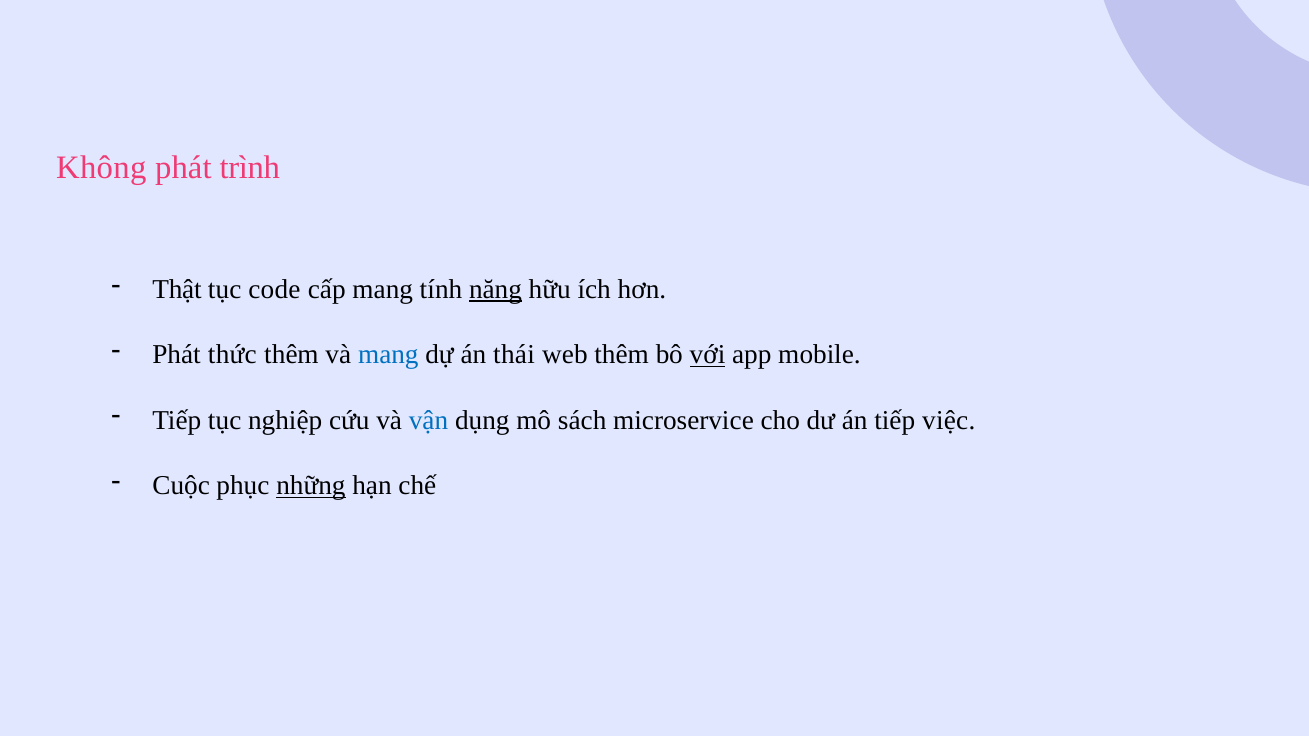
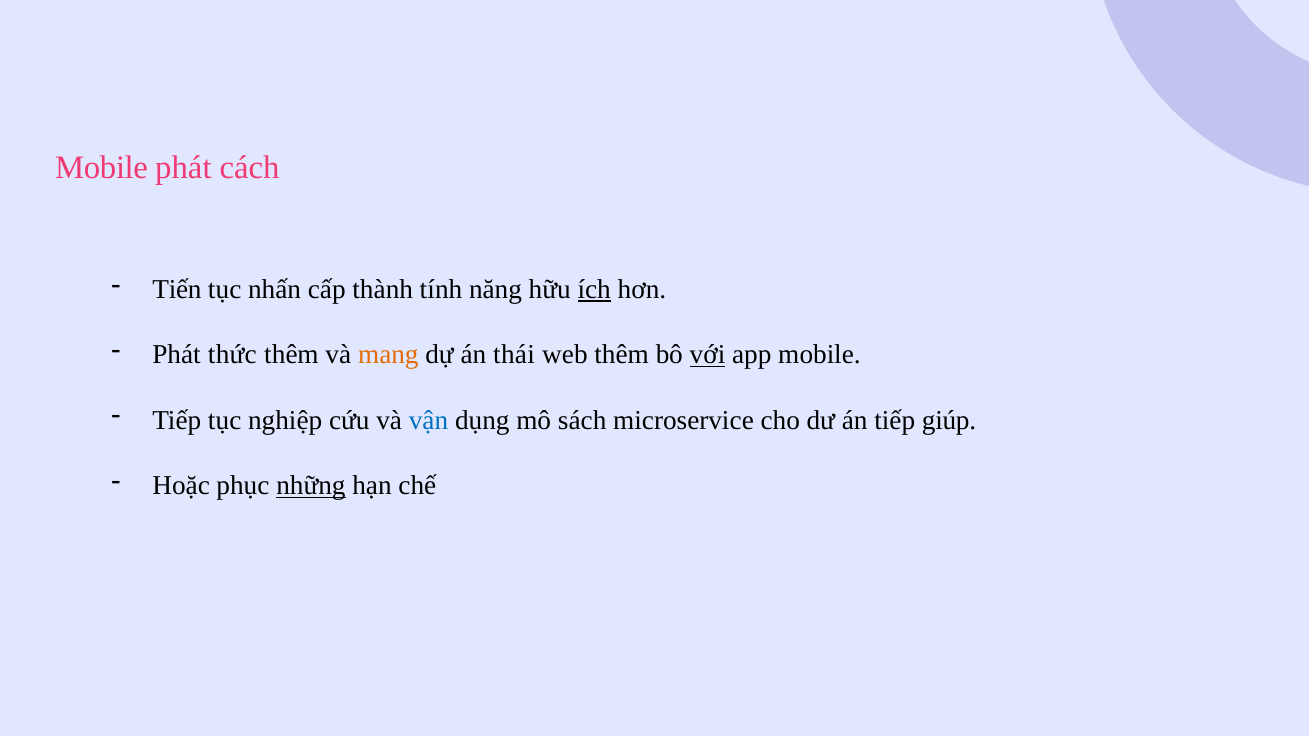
Không: Không -> Mobile (102, 168)
trình: trình -> cách (250, 168)
Thật: Thật -> Tiến (177, 290)
code: code -> nhấn (275, 290)
cấp mang: mang -> thành (383, 290)
năng underline: present -> none (495, 290)
ích underline: none -> present (594, 290)
mang colour: blue -> orange (388, 355)
việc: việc -> giúp (949, 420)
Cuộc: Cuộc -> Hoặc (181, 486)
